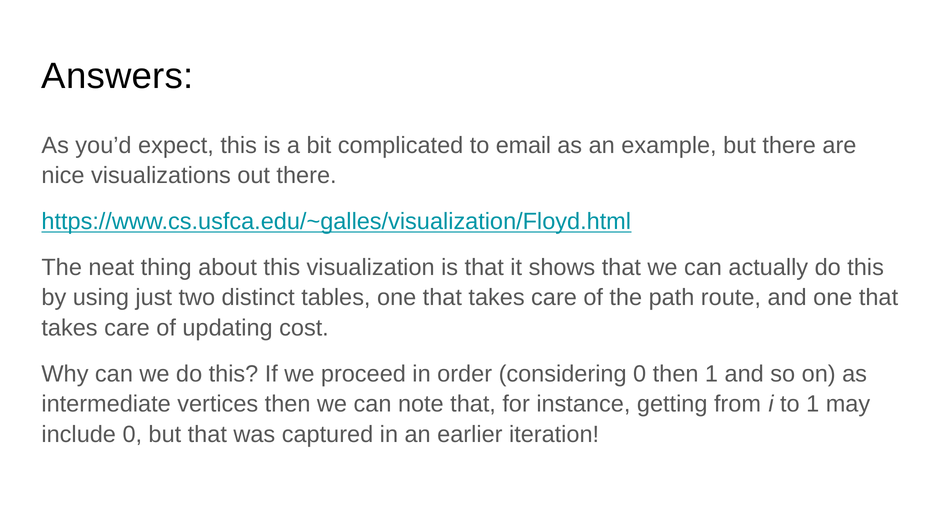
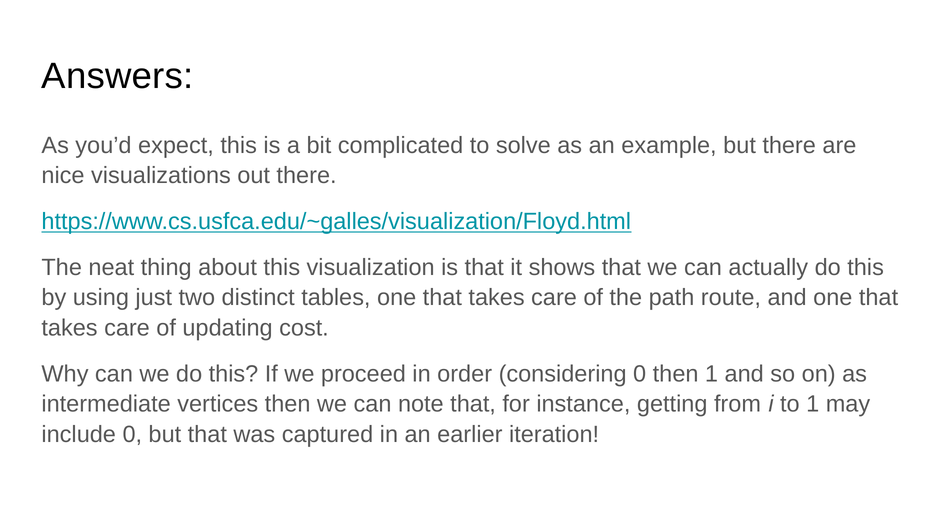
email: email -> solve (523, 146)
